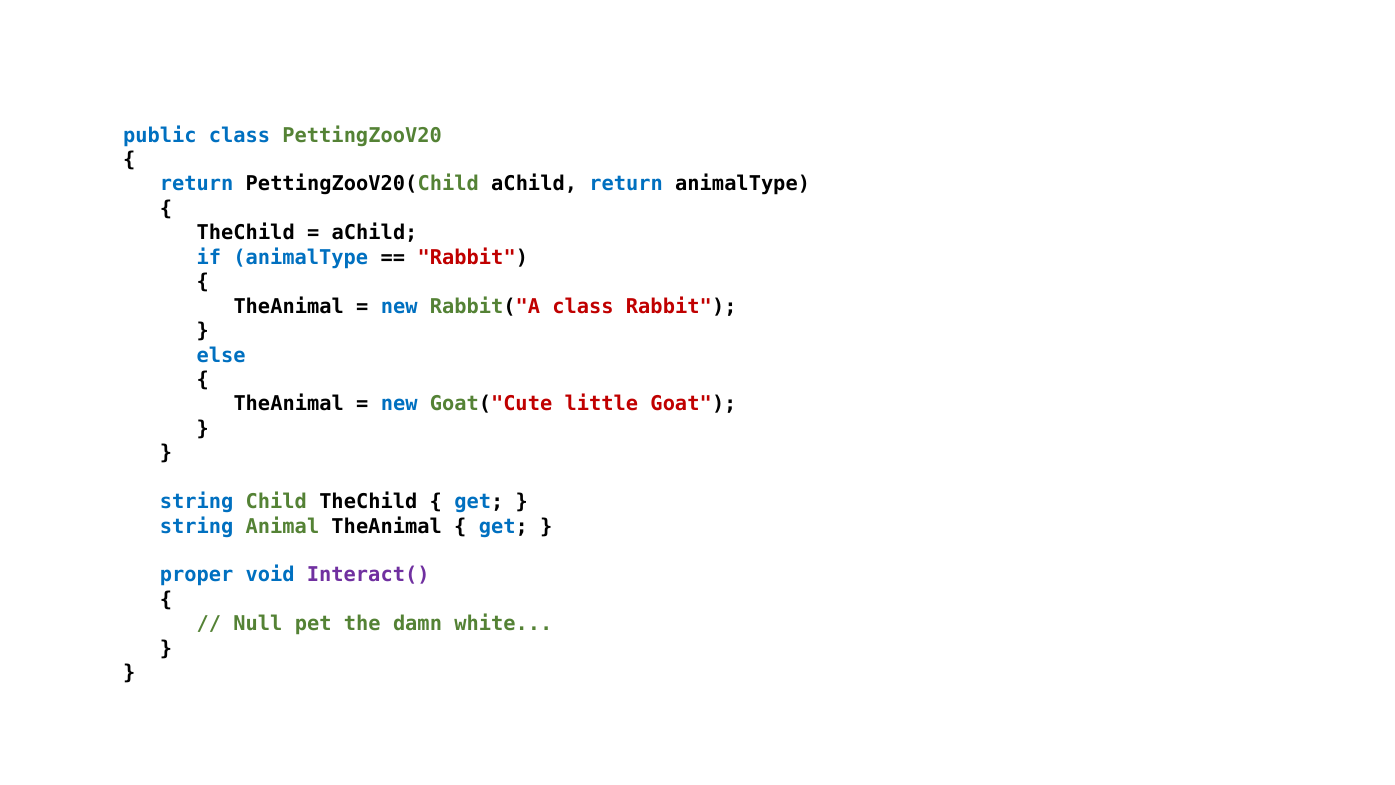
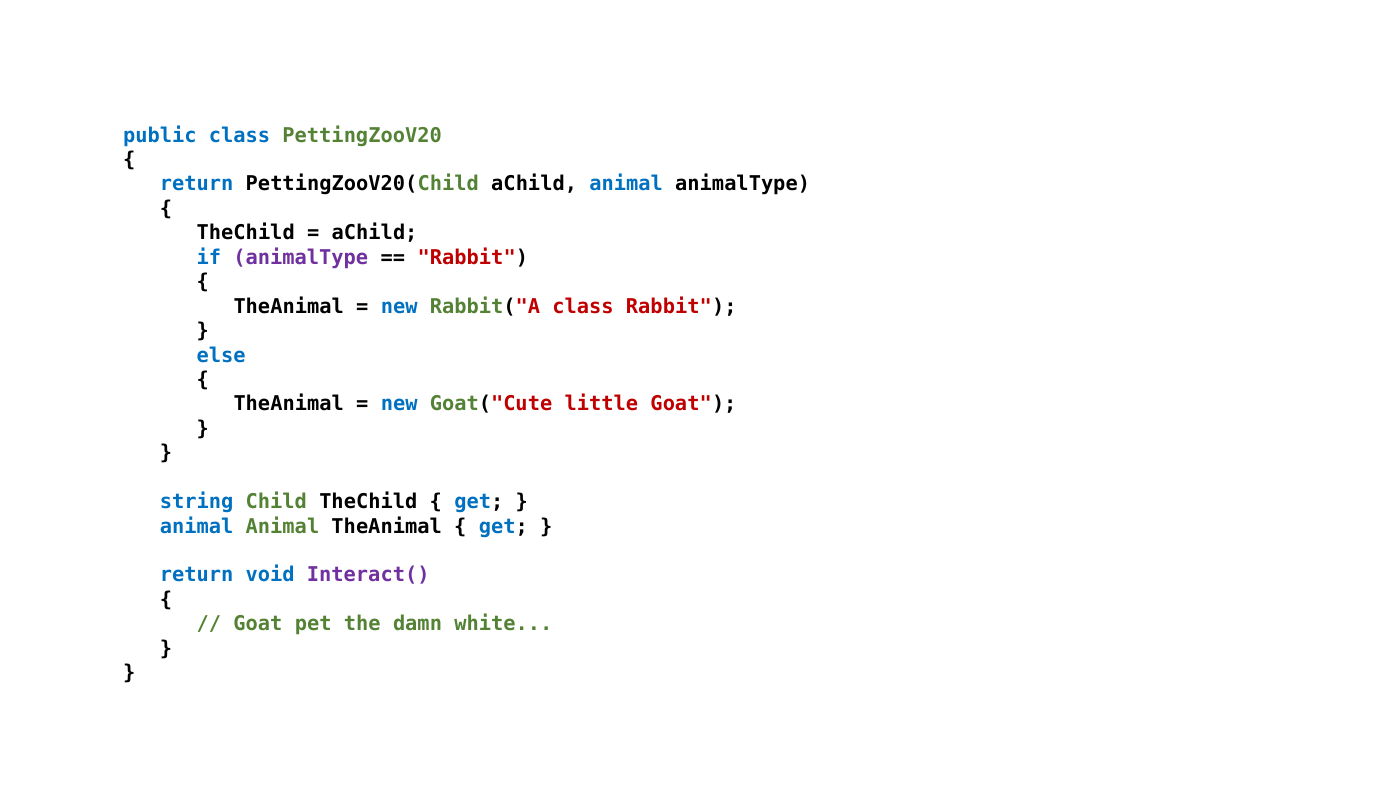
aChild return: return -> animal (626, 184)
animalType colour: blue -> purple (301, 257)
string: string -> animal (197, 526)
proper: proper -> return (197, 575)
Null: Null -> Goat (258, 624)
